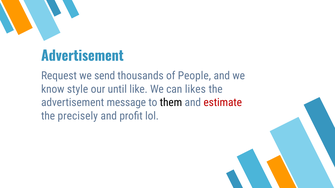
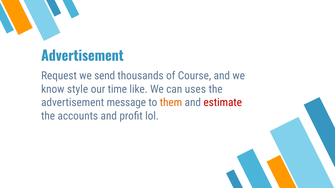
People: People -> Course (194, 76)
until: until -> time (117, 89)
likes: likes -> uses (195, 89)
them colour: black -> orange (171, 103)
precisely: precisely -> accounts (78, 116)
